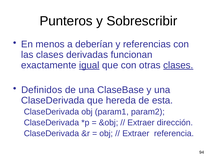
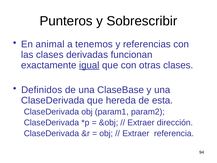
menos: menos -> animal (50, 44)
deberían: deberían -> tenemos (94, 44)
clases underline: present -> none (178, 65)
